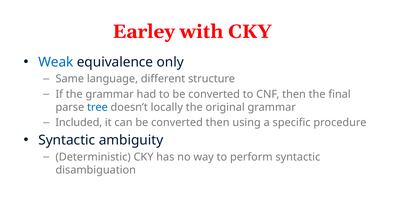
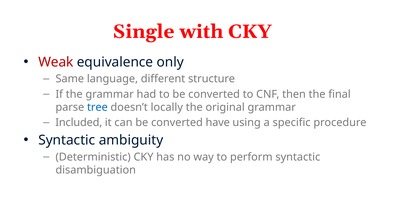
Earley: Earley -> Single (144, 32)
Weak colour: blue -> red (56, 62)
converted then: then -> have (218, 123)
